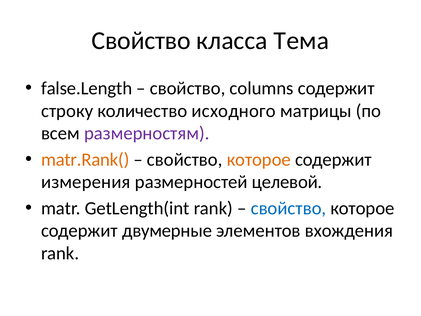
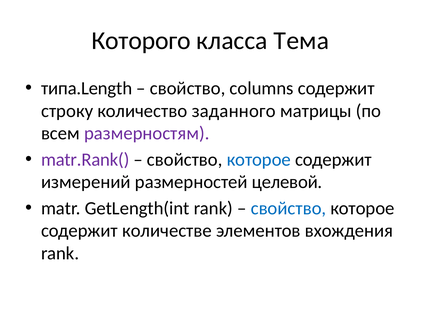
Свойство: Свойство -> Которого (141, 41)
false.Length: false.Length -> типа.Length (87, 88)
исходного: исходного -> заданного (234, 111)
matr.Rank( colour: orange -> purple (85, 159)
которое colour: orange -> blue (259, 159)
измерения: измерения -> измерений (86, 182)
двумерные: двумерные -> количестве (167, 231)
